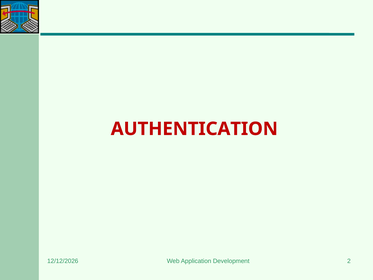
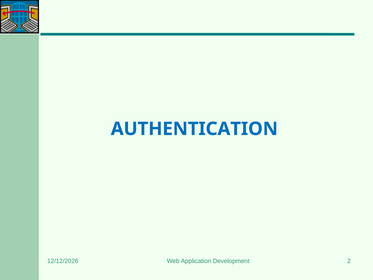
AUTHENTICATION colour: red -> blue (194, 129)
